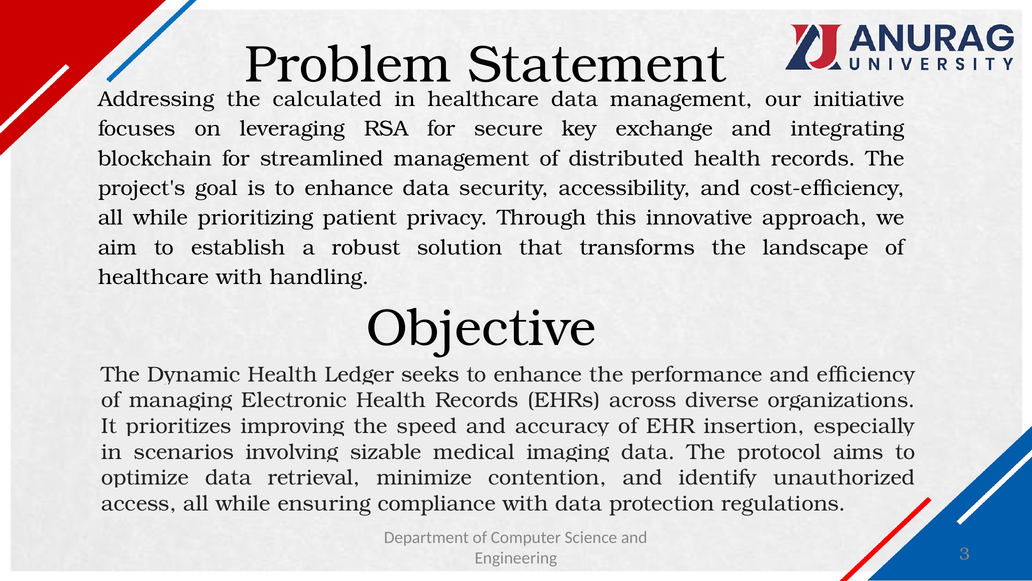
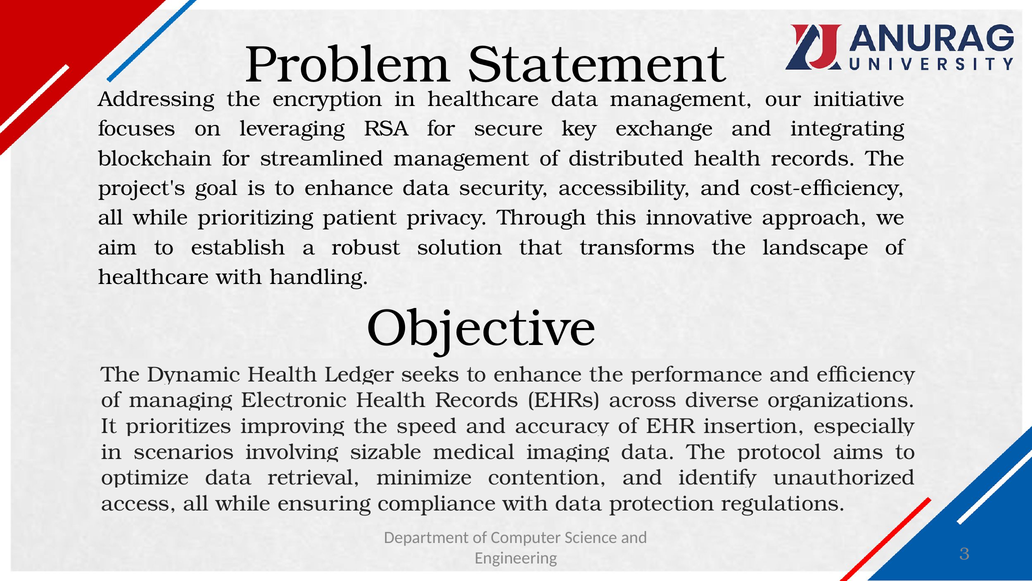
calculated: calculated -> encryption (328, 99)
